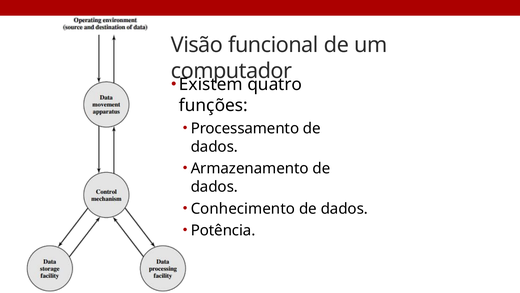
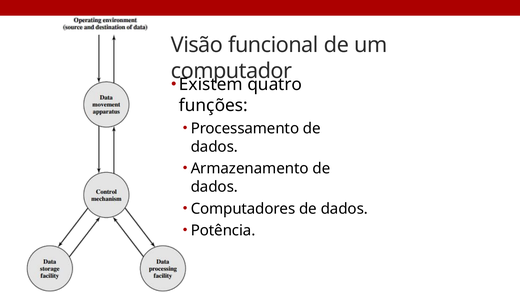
Conhecimento: Conhecimento -> Computadores (243, 208)
